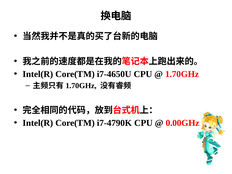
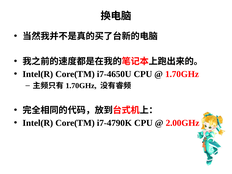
0.00GHz: 0.00GHz -> 2.00GHz (183, 123)
